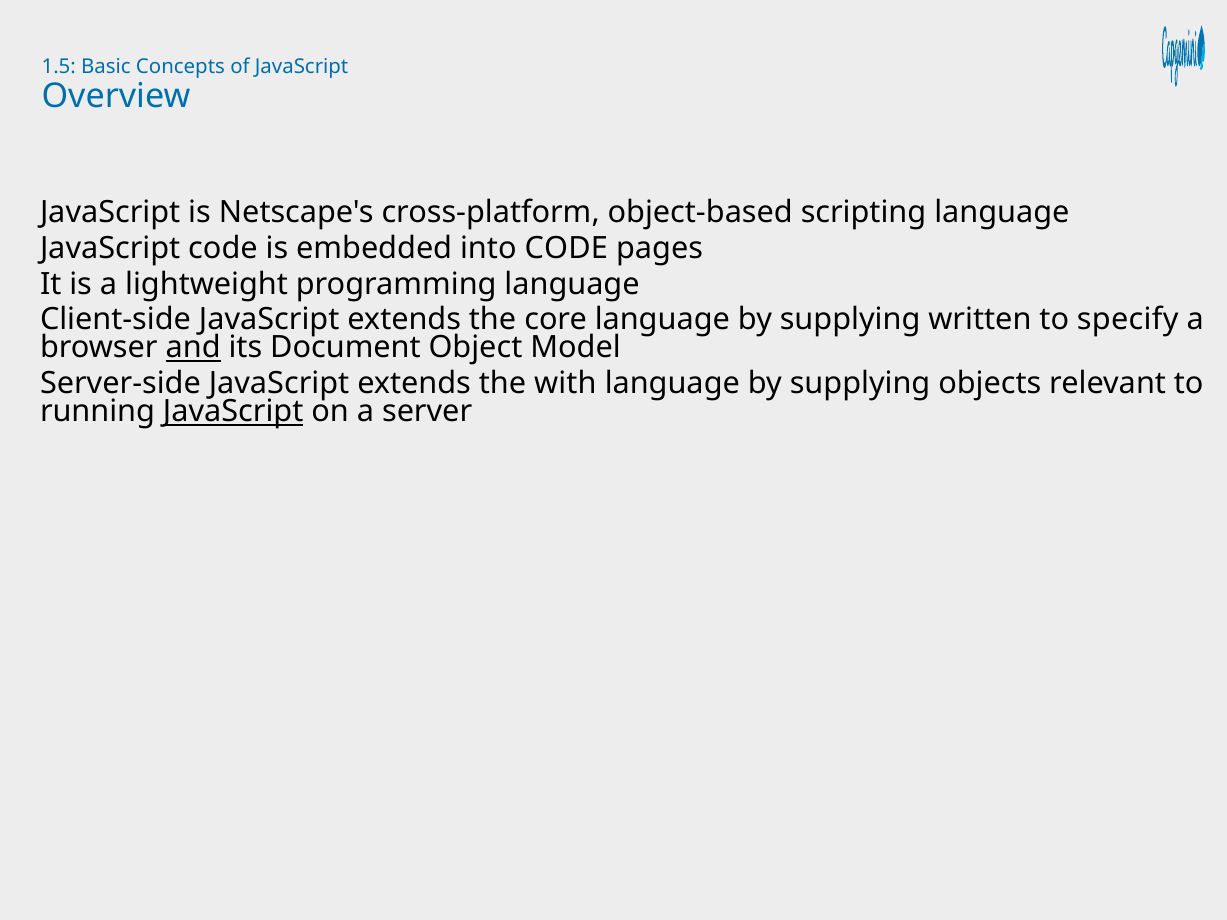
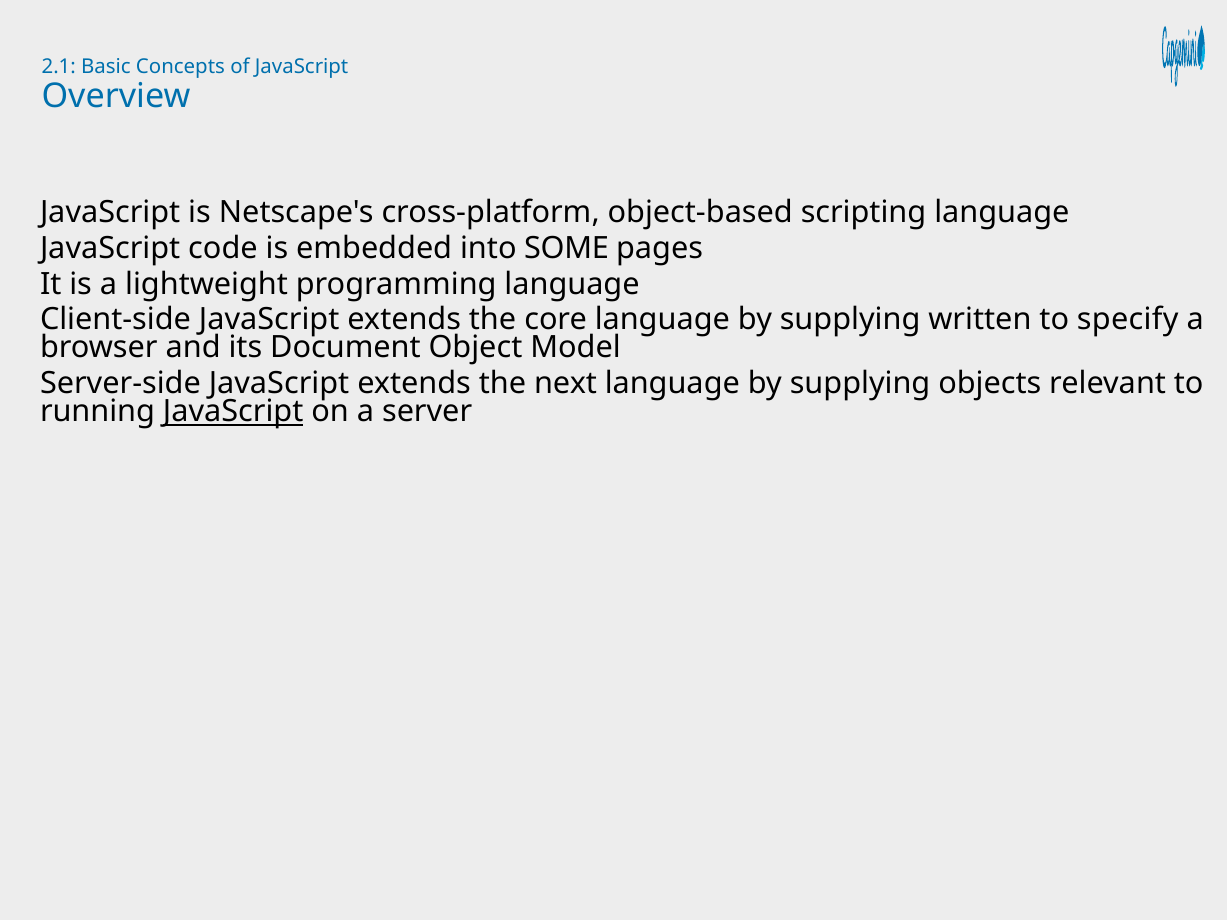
1.5: 1.5 -> 2.1 (59, 67)
into CODE: CODE -> SOME (566, 248)
and underline: present -> none (193, 348)
with: with -> next (566, 384)
